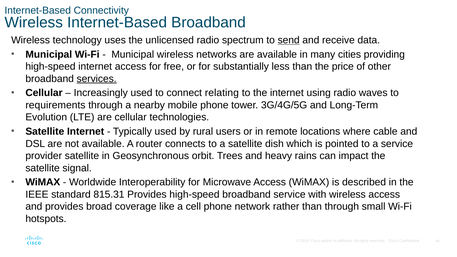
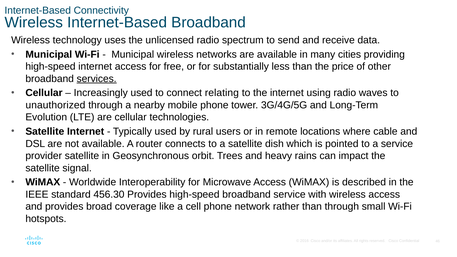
send underline: present -> none (289, 40)
requirements: requirements -> unauthorized (55, 105)
815.31: 815.31 -> 456.30 (109, 194)
